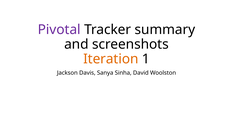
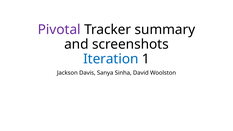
Iteration colour: orange -> blue (111, 59)
